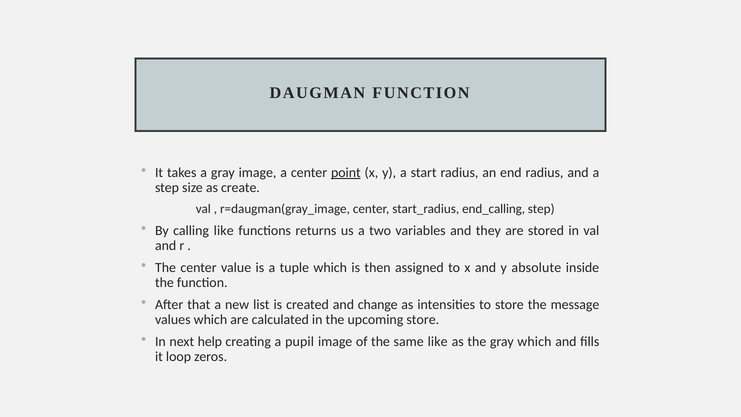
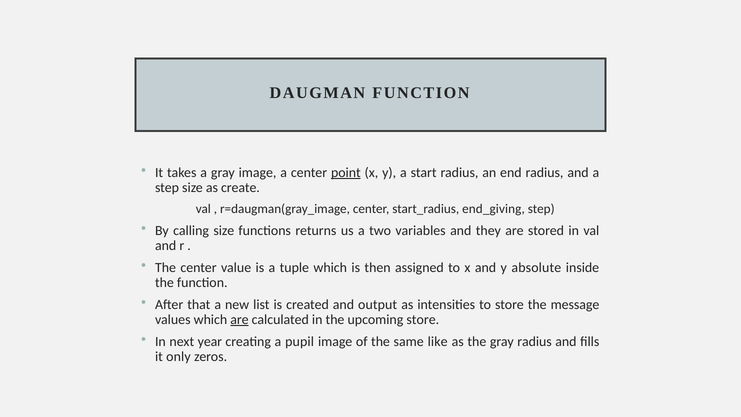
end_calling: end_calling -> end_giving (493, 209)
calling like: like -> size (224, 230)
change: change -> output (378, 304)
are underline: none -> present (239, 319)
help: help -> year (210, 341)
gray which: which -> radius (535, 341)
loop: loop -> only (178, 356)
